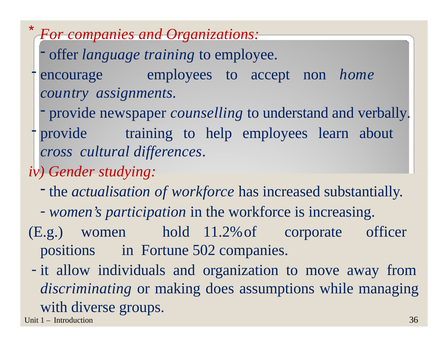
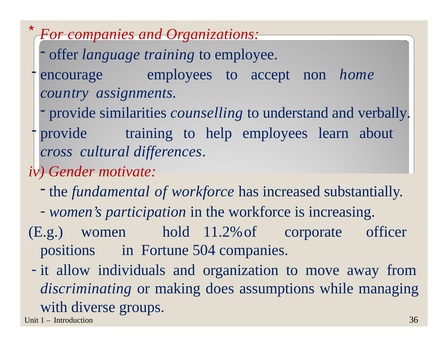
newspaper: newspaper -> similarities (133, 113)
studying: studying -> motivate (127, 171)
actualisation: actualisation -> fundamental (111, 191)
502: 502 -> 504 (204, 250)
